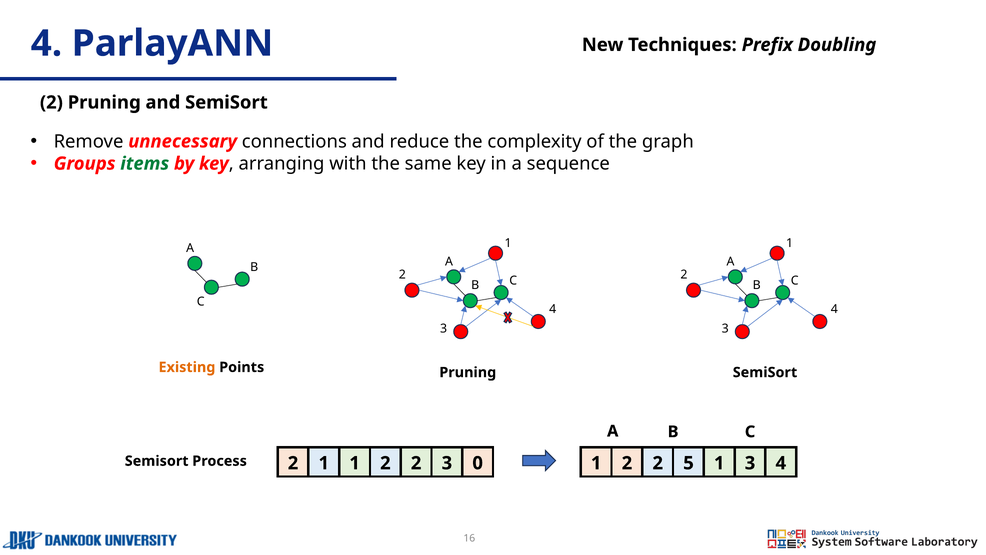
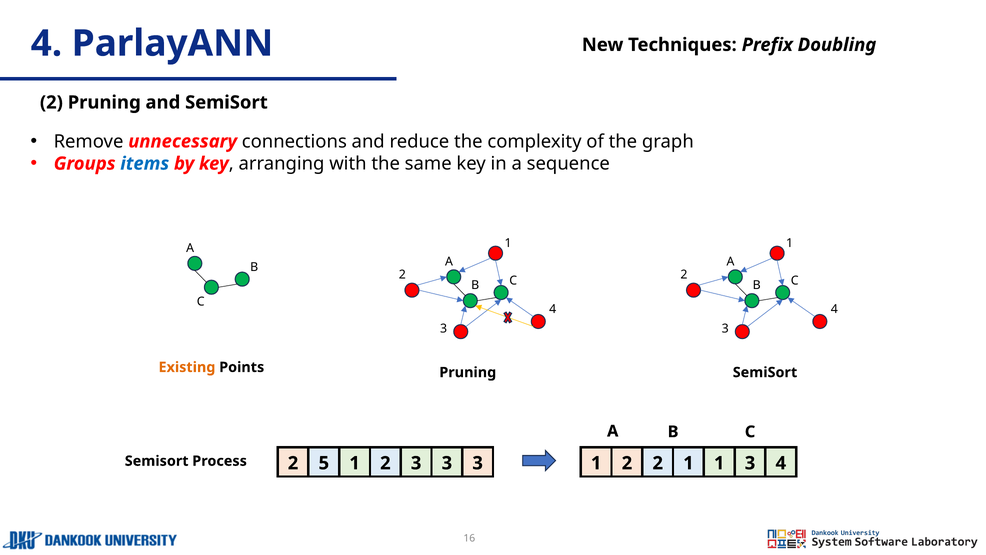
items colour: green -> blue (145, 163)
2 1: 1 -> 5 (324, 463)
2: 2 -> 3 (416, 463)
0: 0 -> 3 (478, 463)
2 5: 5 -> 1 (689, 463)
